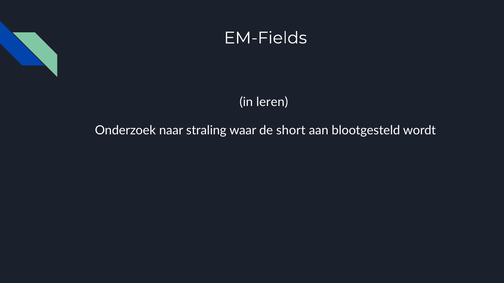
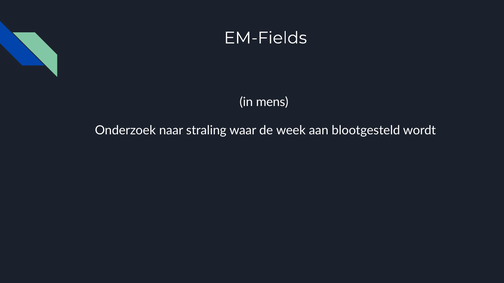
leren: leren -> mens (272, 102)
short: short -> week (291, 131)
